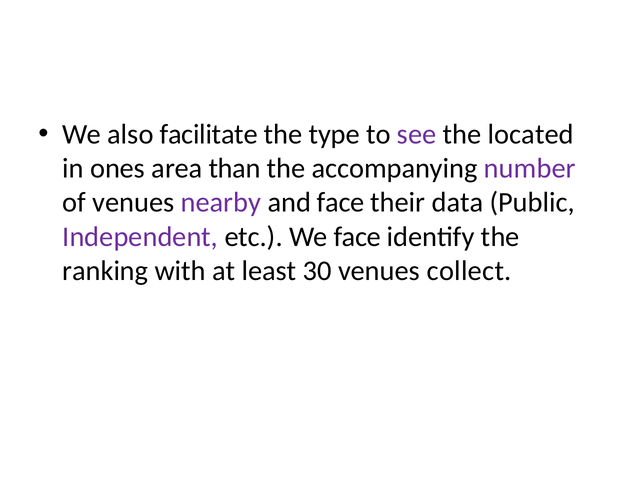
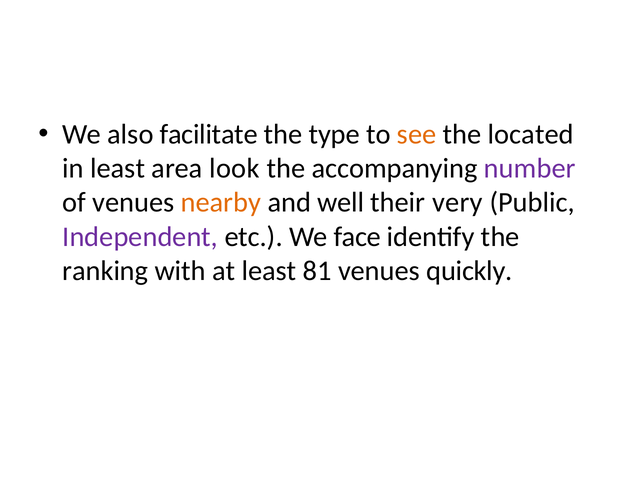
see colour: purple -> orange (417, 134)
in ones: ones -> least (118, 168)
than: than -> look (234, 168)
nearby colour: purple -> orange (221, 203)
and face: face -> well (341, 203)
data: data -> very (457, 203)
30: 30 -> 81 (317, 271)
collect: collect -> quickly (469, 271)
